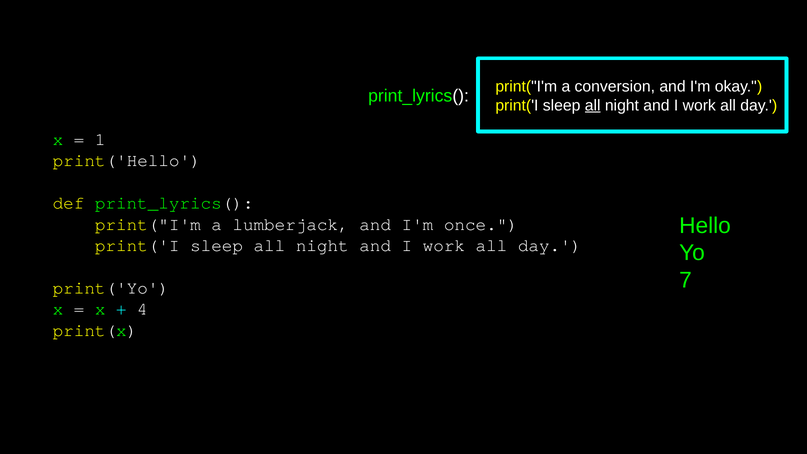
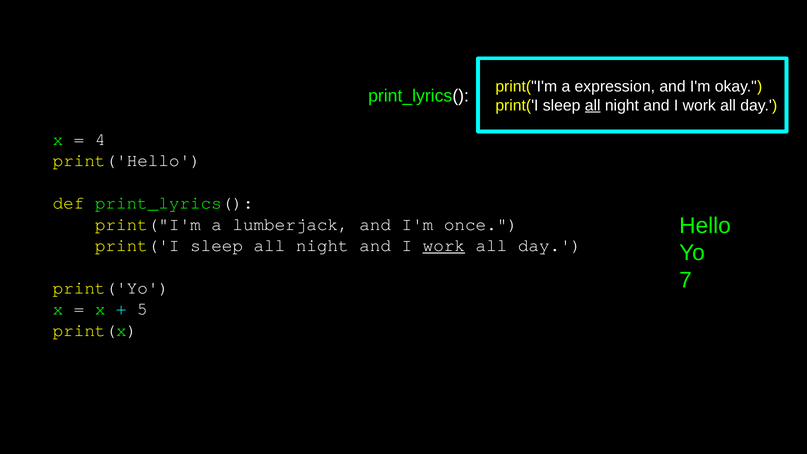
conversion: conversion -> expression (615, 87)
1: 1 -> 4 (100, 139)
work underline: none -> present (444, 245)
4: 4 -> 5 (142, 309)
